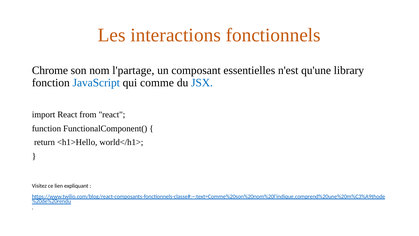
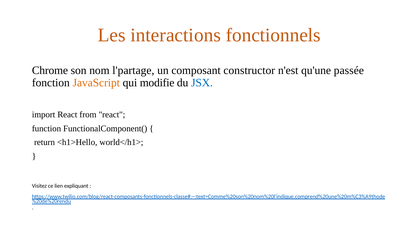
essentielles: essentielles -> constructor (249, 70)
library: library -> passée (349, 70)
JavaScript colour: blue -> orange (96, 83)
comme: comme -> modifie (157, 83)
